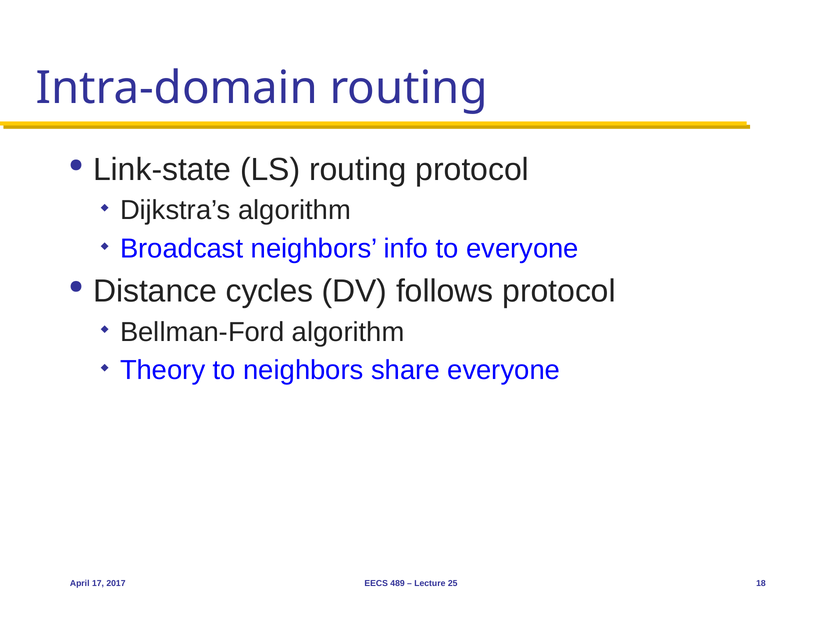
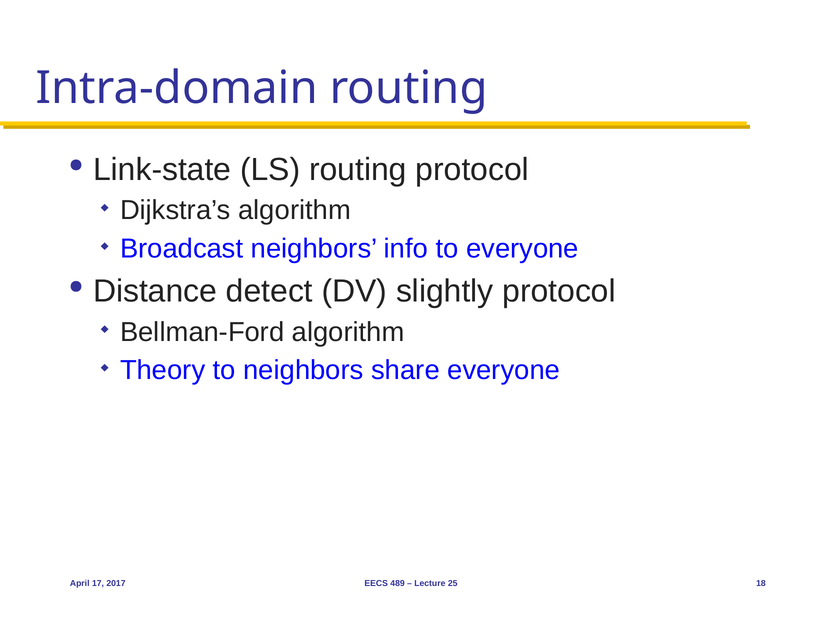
cycles: cycles -> detect (269, 291)
follows: follows -> slightly (445, 291)
